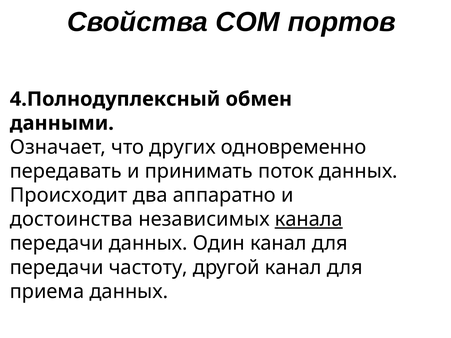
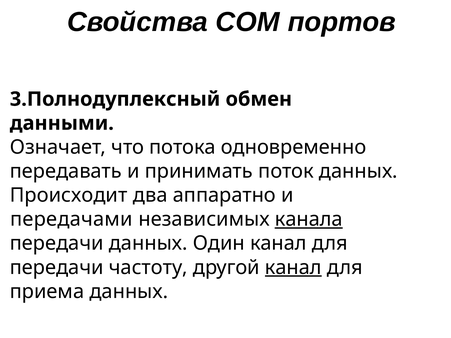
4.Полнодуплексный: 4.Полнодуплексный -> 3.Полнодуплексный (115, 99)
других: других -> потока (183, 147)
достоинства: достоинства -> передачами (71, 220)
канал underline: none -> present (293, 268)
